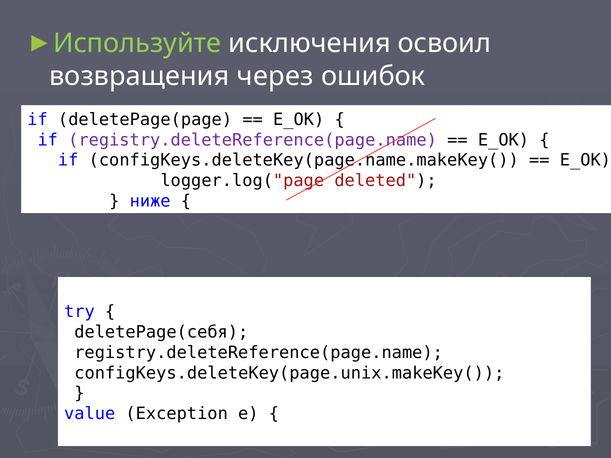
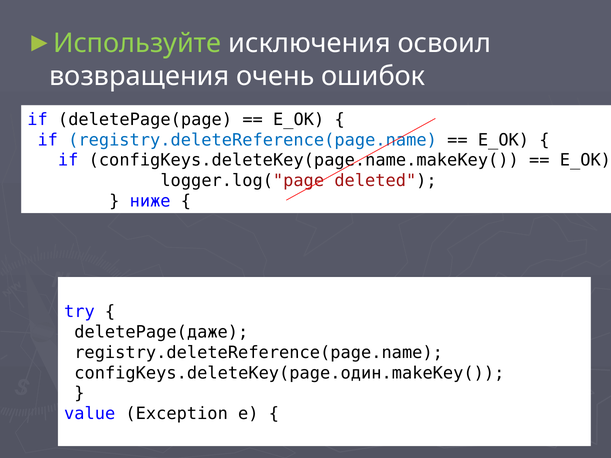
через: через -> очень (275, 76)
registry.deleteReference(page.name colour: purple -> blue (253, 140)
deletePage(себя: deletePage(себя -> deletePage(даже (161, 332)
configKeys.deleteKey(page.unix.makeKey(: configKeys.deleteKey(page.unix.makeKey( -> configKeys.deleteKey(page.один.makeKey( (289, 373)
